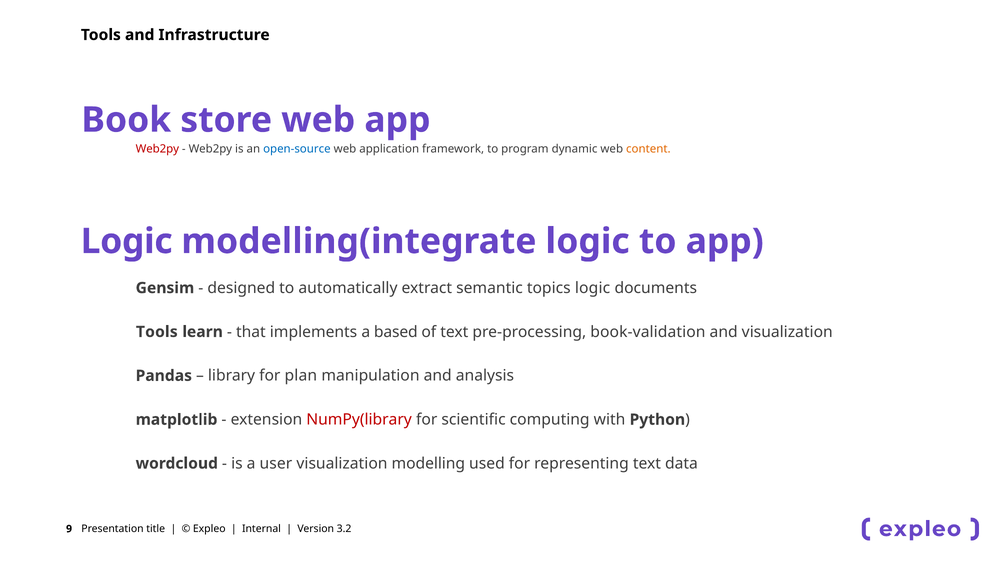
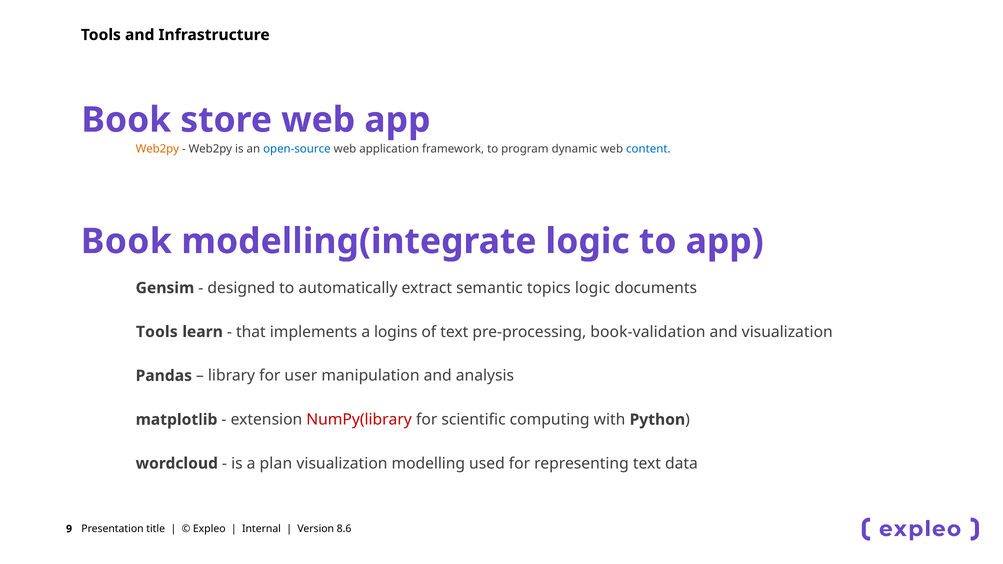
Web2py colour: red -> orange (157, 149)
content colour: orange -> blue (648, 149)
Logic: Logic -> Book (126, 241)
based: based -> logins (396, 332)
plan: plan -> user (301, 376)
user: user -> plan (276, 464)
3.2: 3.2 -> 8.6 (344, 529)
